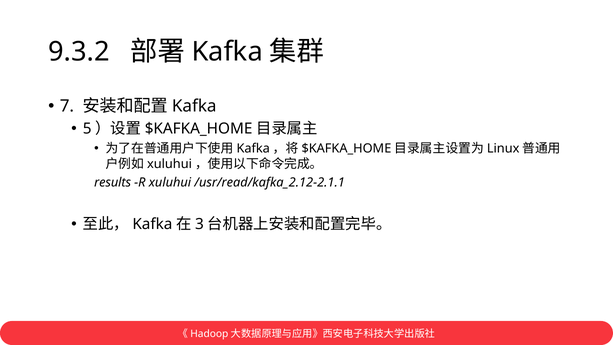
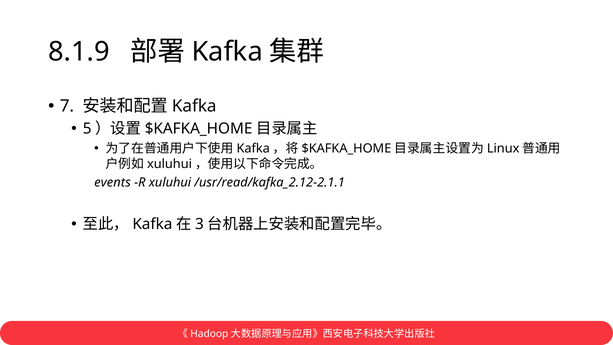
9.3.2: 9.3.2 -> 8.1.9 (79, 52)
results: results -> events (113, 182)
